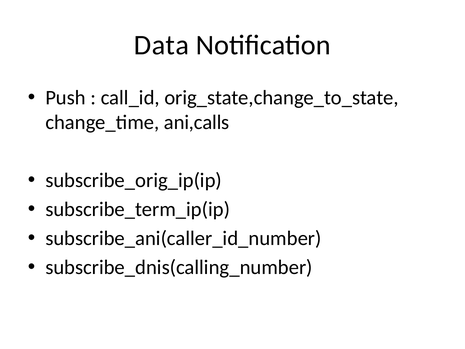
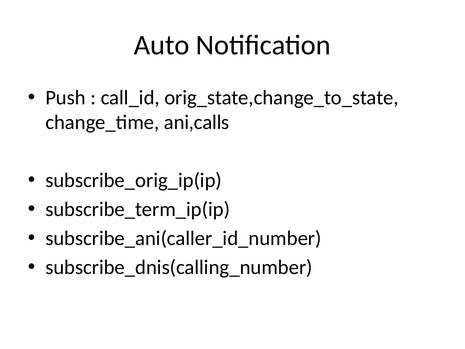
Data: Data -> Auto (162, 45)
